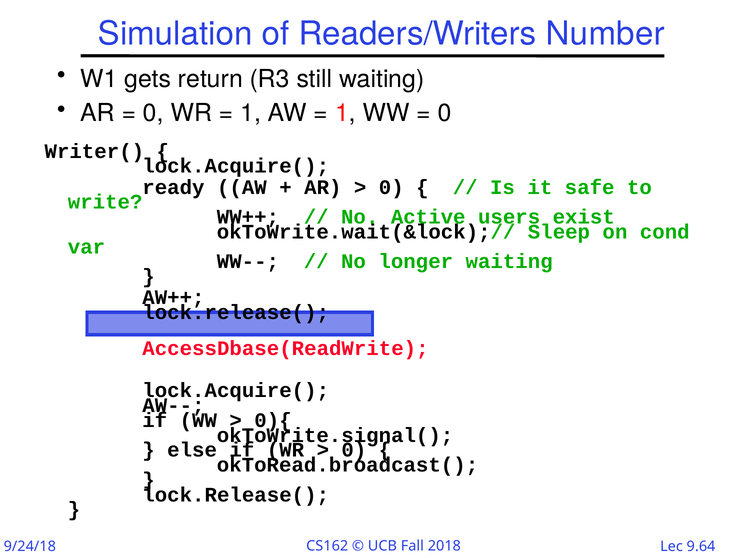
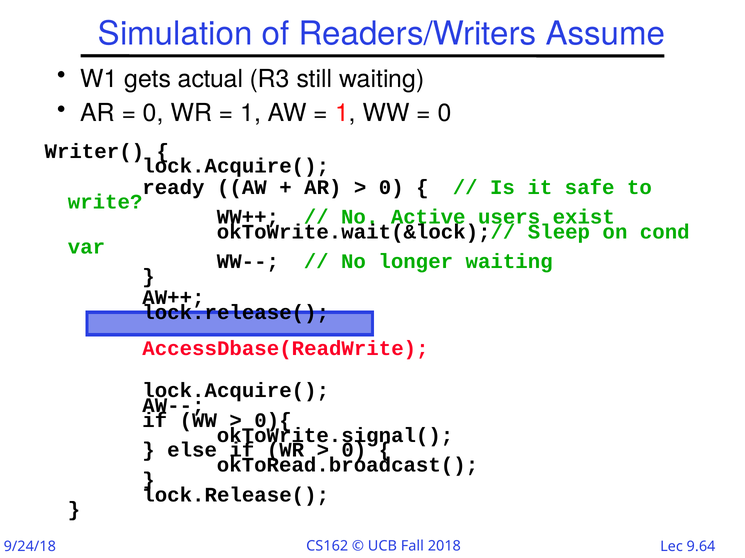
Number: Number -> Assume (605, 34)
return: return -> actual (211, 79)
